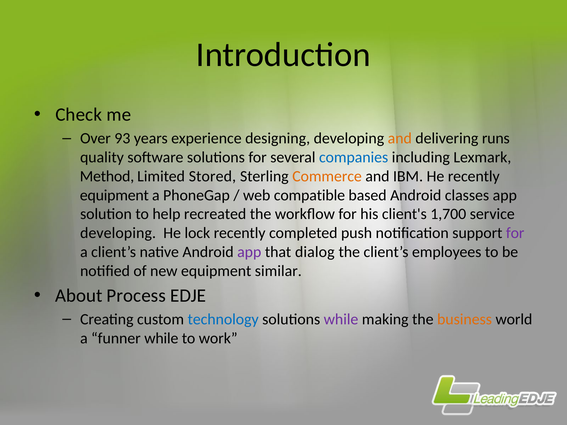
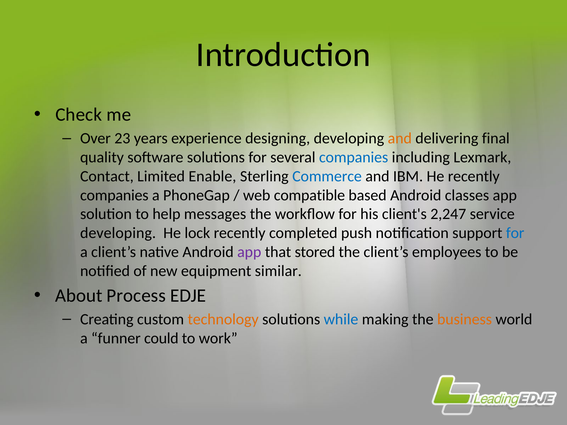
93: 93 -> 23 (122, 138)
runs: runs -> final (496, 138)
Method: Method -> Contact (107, 176)
Stored: Stored -> Enable (212, 176)
Commerce colour: orange -> blue (327, 176)
equipment: equipment -> companies (114, 195)
recreated: recreated -> messages (215, 214)
1,700: 1,700 -> 2,247 (448, 214)
for colour: purple -> blue (515, 233)
dialog: dialog -> stored (315, 252)
technology colour: blue -> orange (223, 320)
while colour: purple -> blue (341, 320)
funner while: while -> could (161, 338)
